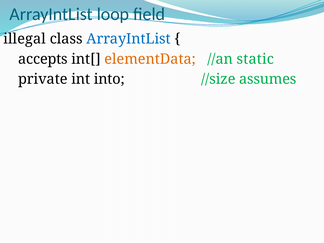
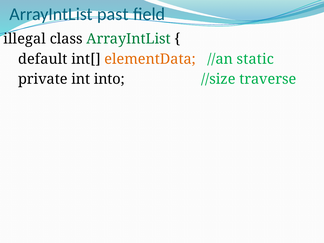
loop: loop -> past (113, 14)
ArrayIntList colour: blue -> green (129, 39)
accepts: accepts -> default (43, 59)
assumes: assumes -> traverse (268, 79)
